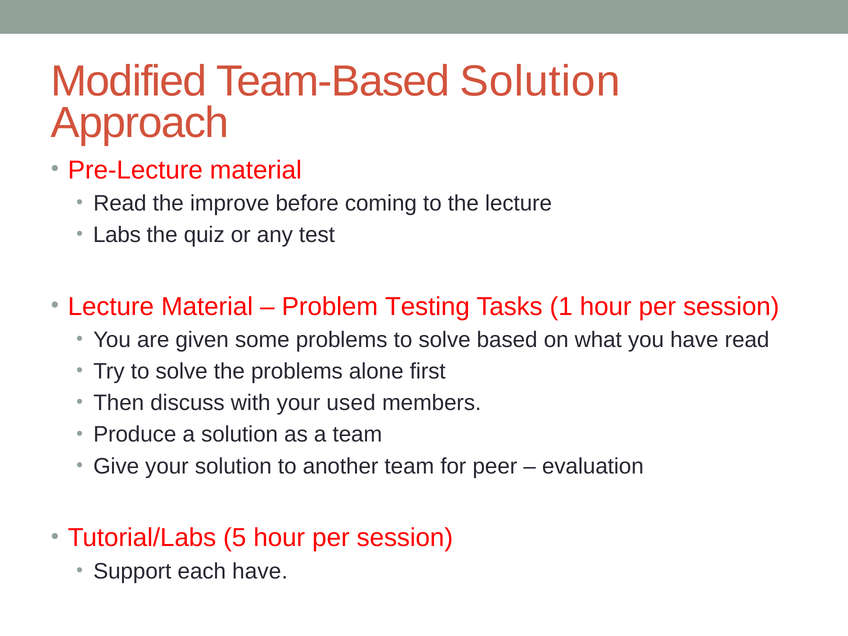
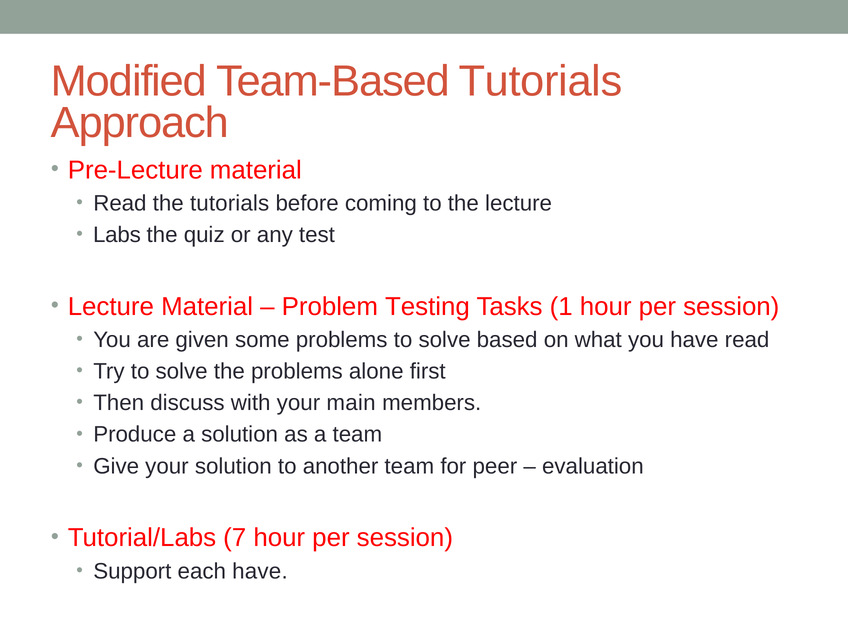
Team-Based Solution: Solution -> Tutorials (541, 81)
the improve: improve -> tutorials (230, 203)
used: used -> main (351, 403)
5: 5 -> 7 (235, 538)
